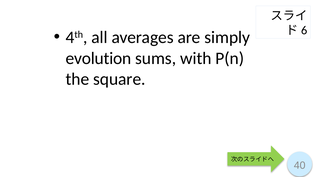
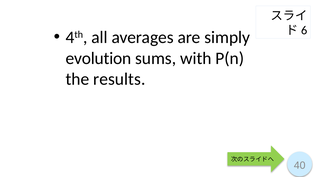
square: square -> results (119, 79)
